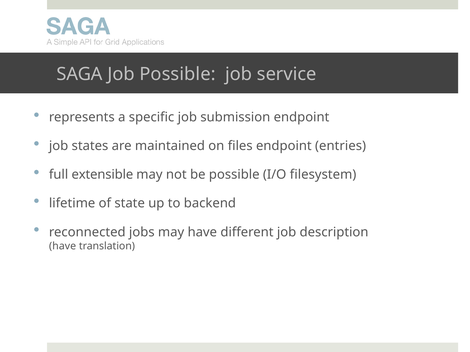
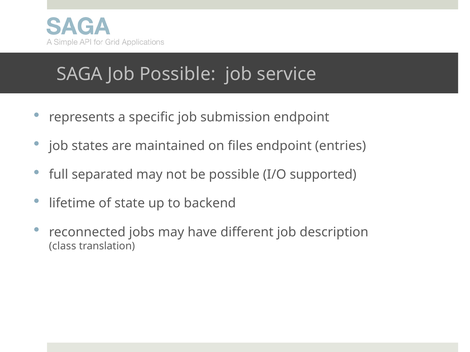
extensible: extensible -> separated (102, 175)
filesystem: filesystem -> supported (323, 175)
have: have -> class (63, 246)
